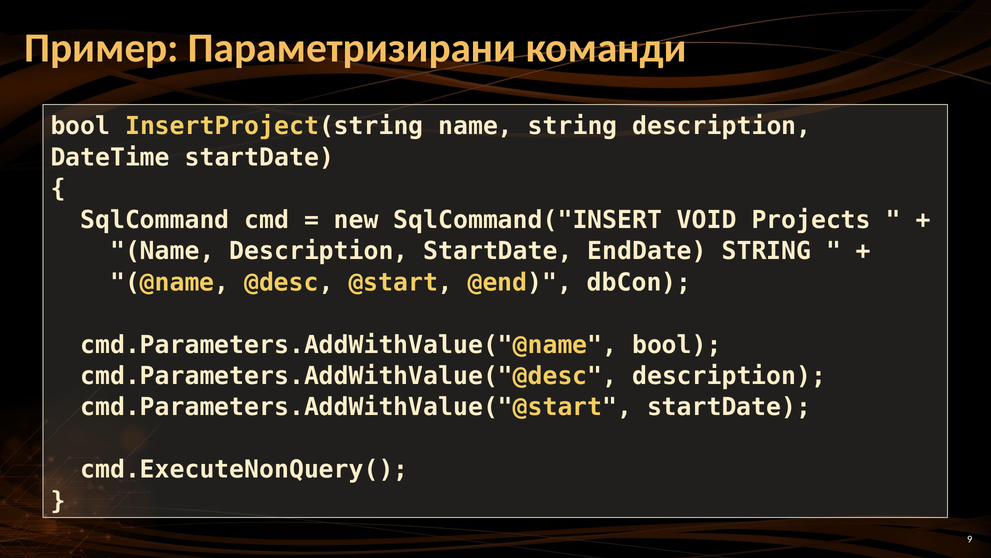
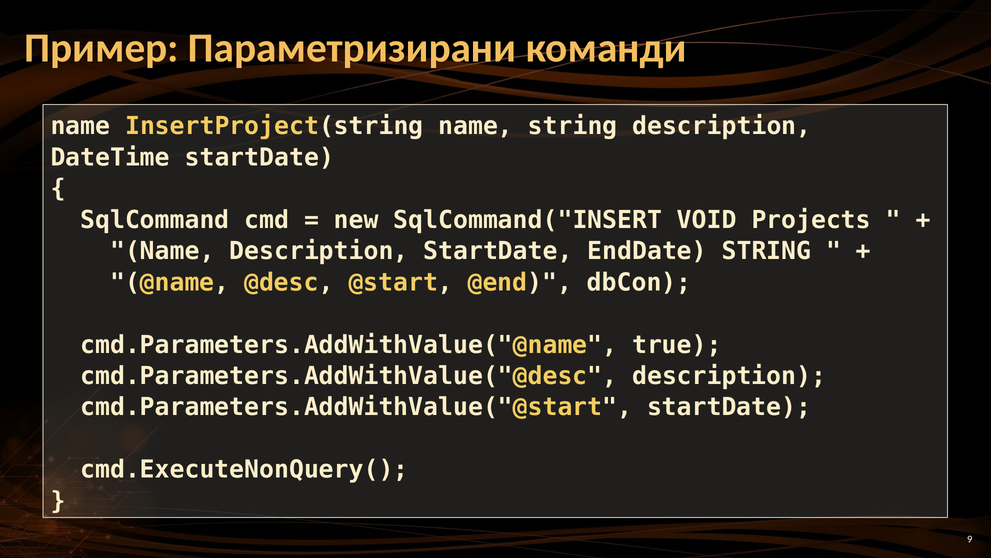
bool: bool -> name (80, 126)
cmd.Parameters.AddWithValue("@name bool: bool -> true (677, 345)
